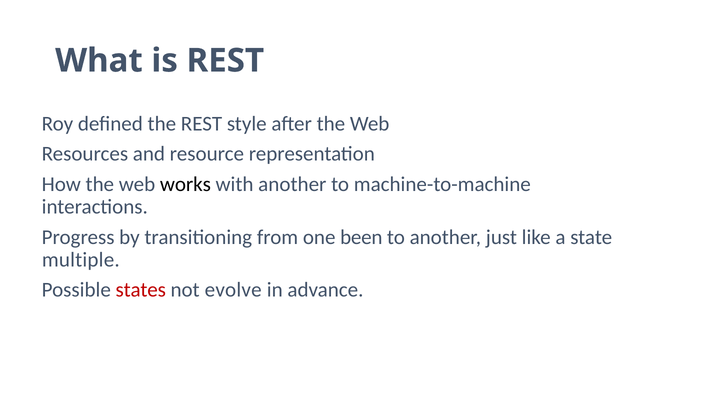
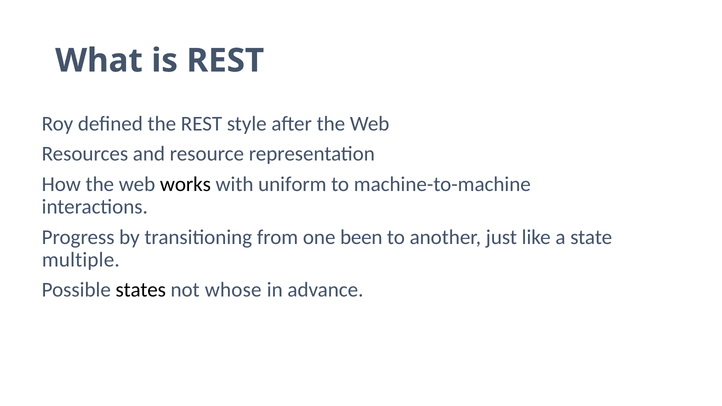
with another: another -> uniform (292, 184)
states colour: red -> black (141, 290)
evolve: evolve -> whose (233, 290)
